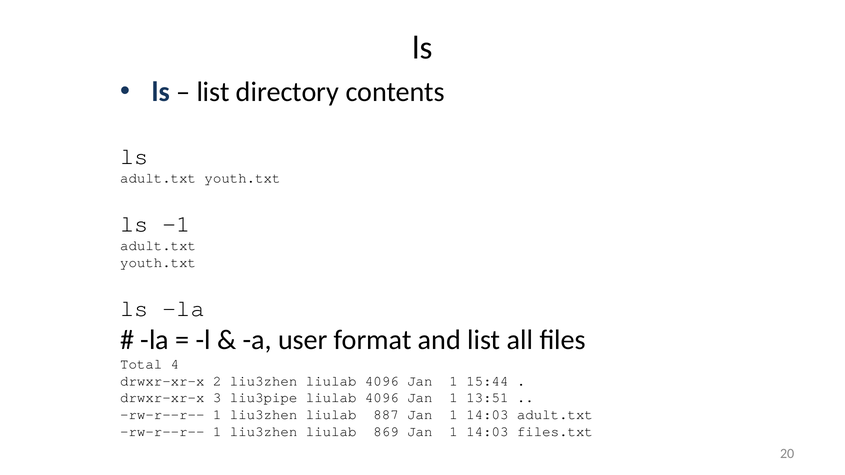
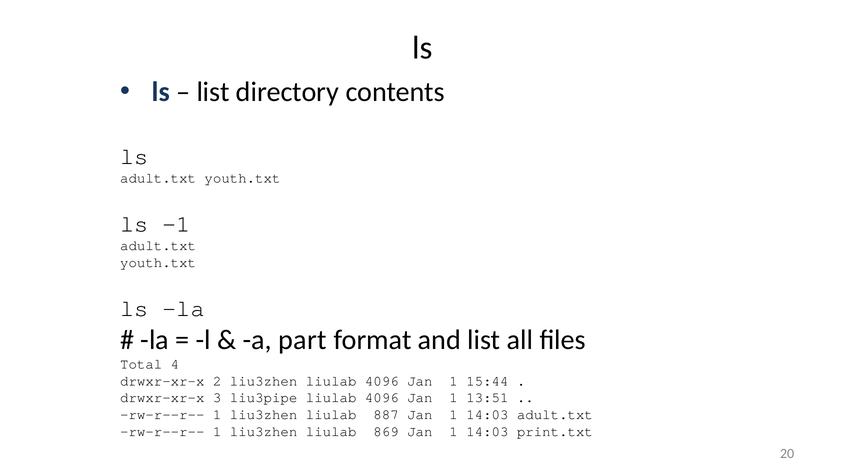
user: user -> part (303, 340)
files.txt: files.txt -> print.txt (555, 432)
